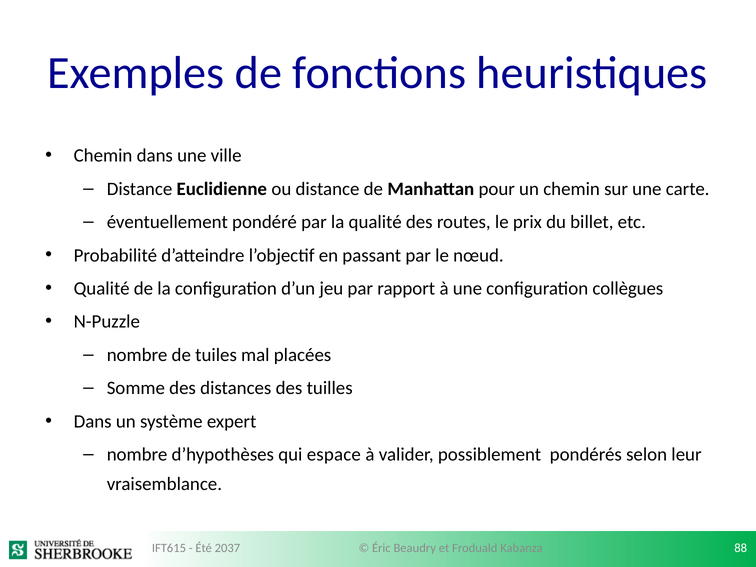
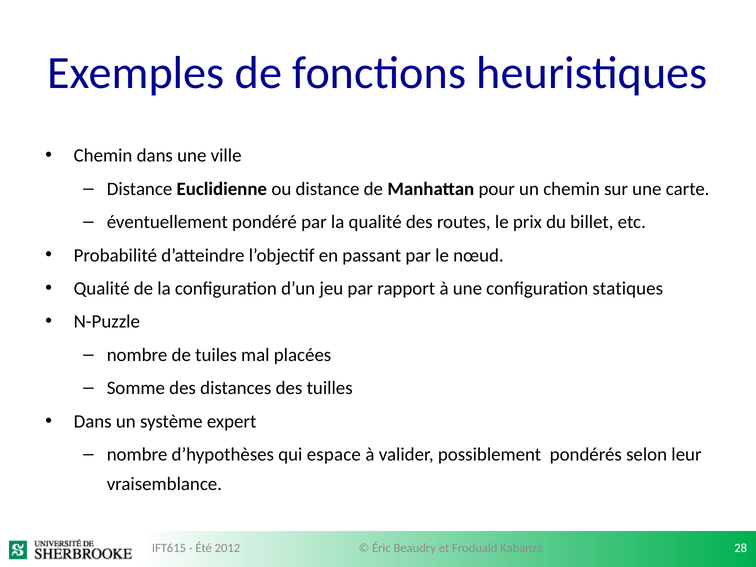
collègues: collègues -> statiques (628, 289)
88: 88 -> 28 (741, 548)
2037: 2037 -> 2012 (227, 548)
